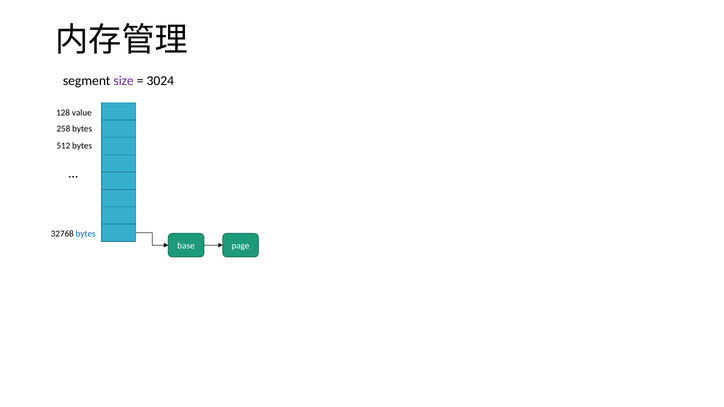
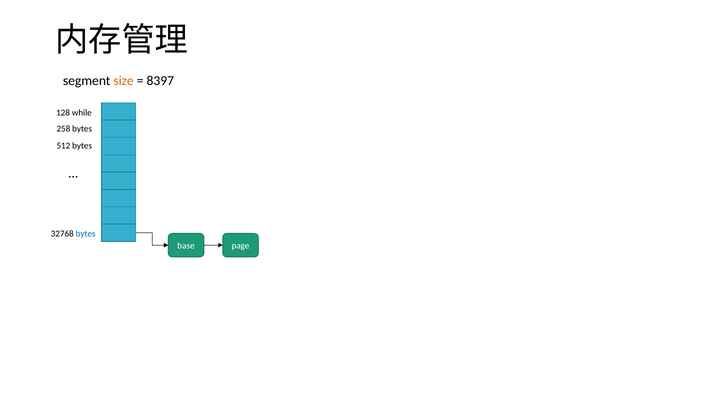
size colour: purple -> orange (124, 81)
3024: 3024 -> 8397 (160, 81)
value: value -> while (82, 113)
